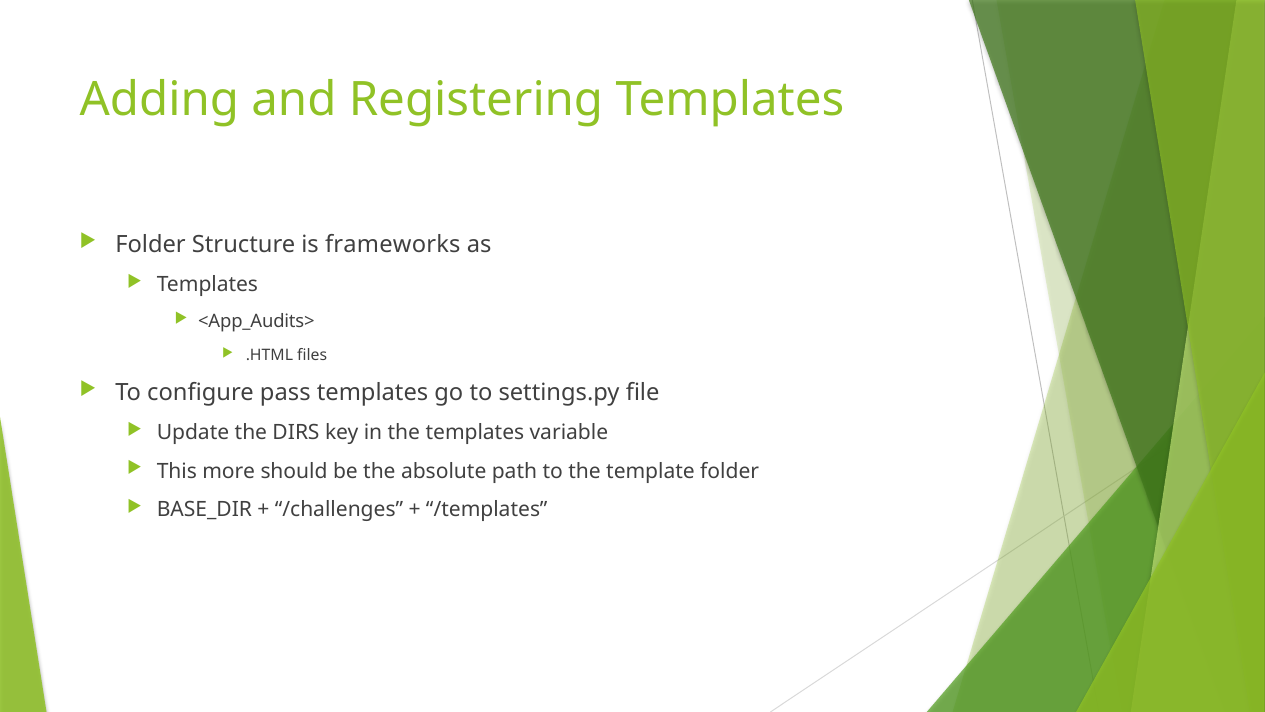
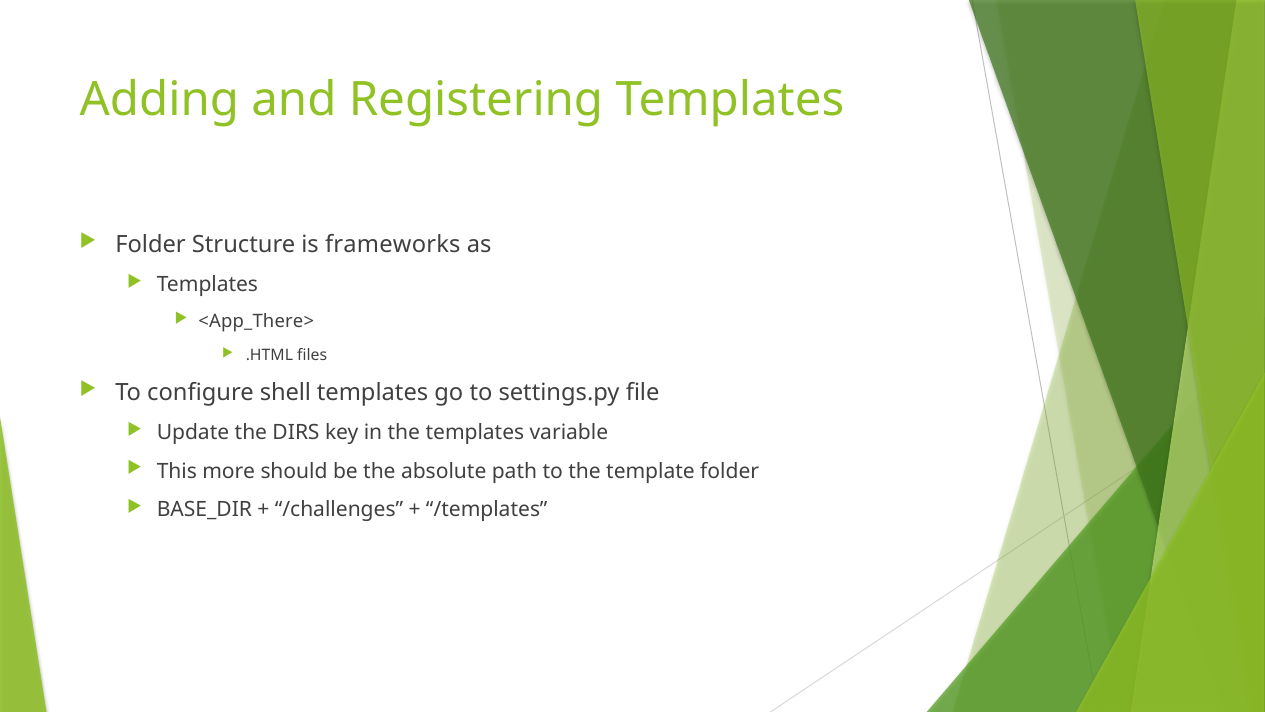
<App_Audits>: <App_Audits> -> <App_There> (256, 321)
pass: pass -> shell (285, 392)
